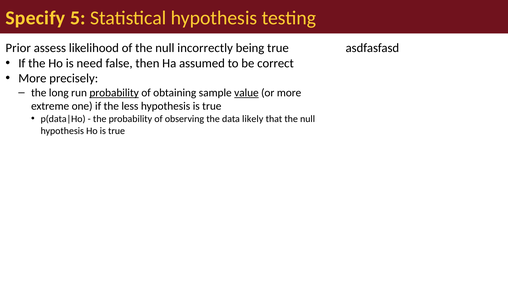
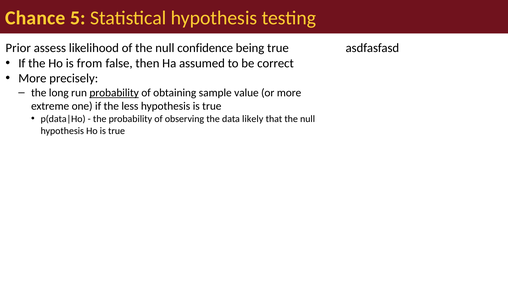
Specify: Specify -> Chance (35, 18)
incorrectly: incorrectly -> confidence (205, 48)
need: need -> from (90, 63)
value underline: present -> none (246, 93)
